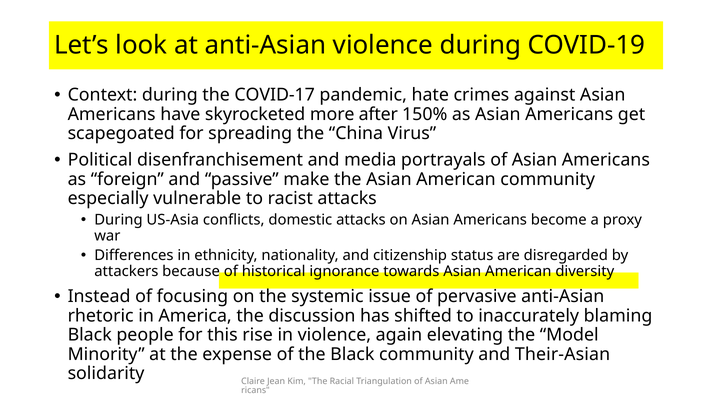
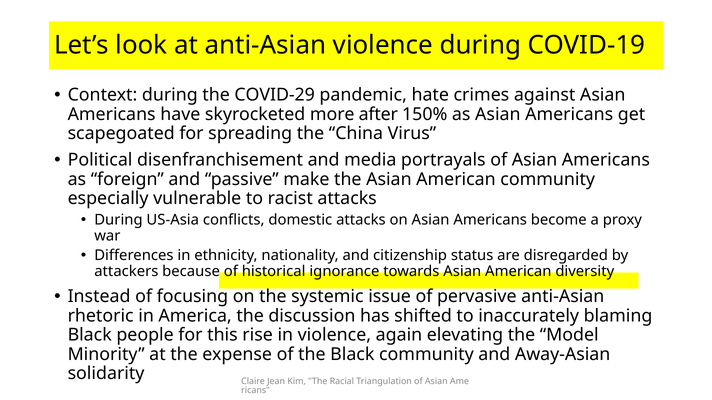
COVID-17: COVID-17 -> COVID-29 (275, 95)
Their-Asian: Their-Asian -> Away-Asian (563, 355)
